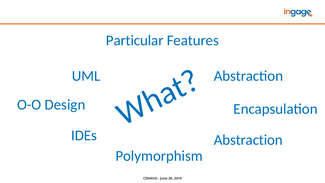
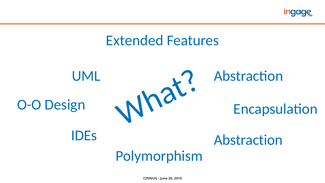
Particular: Particular -> Extended (135, 40)
